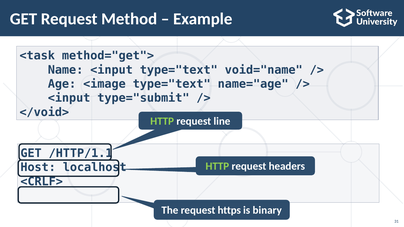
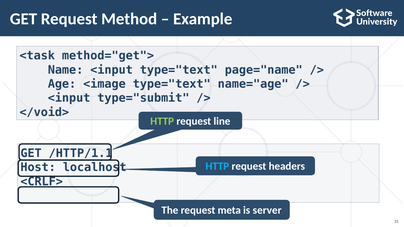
void="name: void="name -> page="name (264, 70)
HTTP colour: light green -> light blue (217, 166)
https: https -> meta (229, 211)
binary: binary -> server (267, 211)
